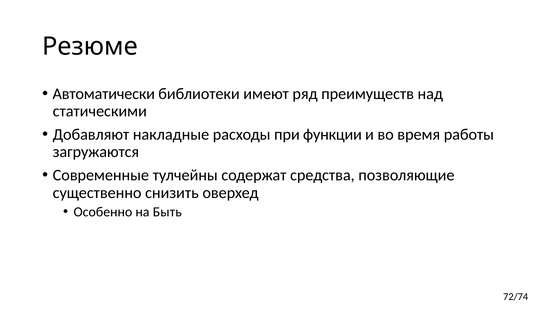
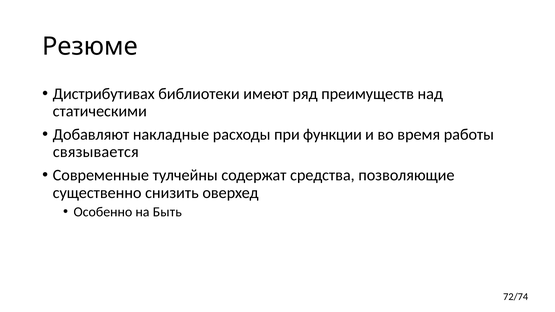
Автоматически: Автоматически -> Дистрибутивах (104, 94)
загружаются: загружаются -> связывается (96, 152)
